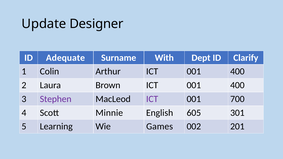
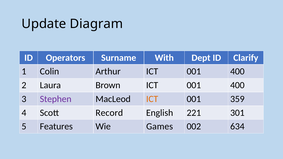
Designer: Designer -> Diagram (96, 24)
Adequate: Adequate -> Operators (66, 58)
ICT colour: purple -> orange (152, 99)
700: 700 -> 359 (237, 99)
Minnie: Minnie -> Record (109, 113)
605: 605 -> 221 (194, 113)
Learning: Learning -> Features (56, 127)
201: 201 -> 634 (237, 127)
